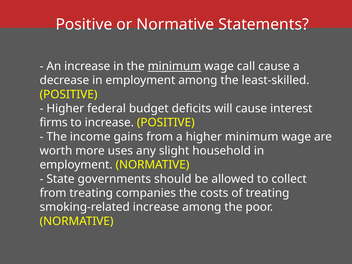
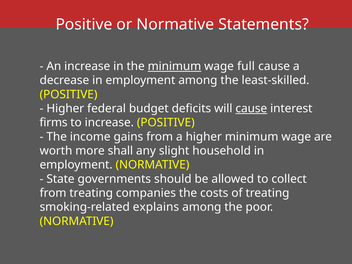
call: call -> full (246, 66)
cause underline: none -> present (251, 108)
uses: uses -> shall (120, 151)
smoking-related increase: increase -> explains (156, 207)
